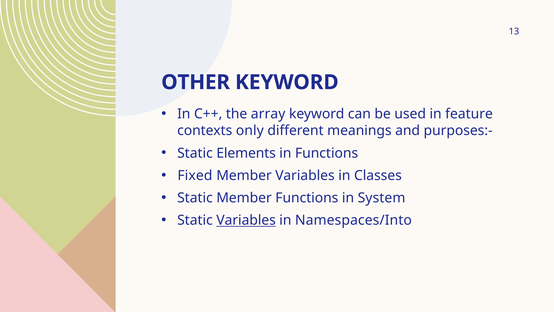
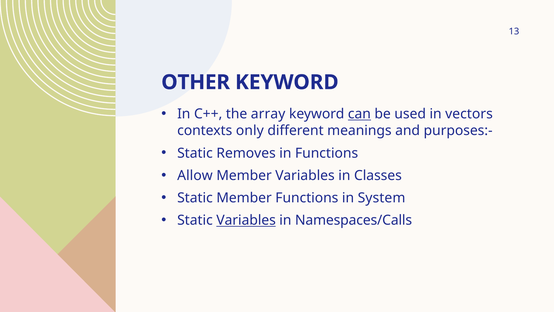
can underline: none -> present (359, 114)
feature: feature -> vectors (469, 114)
Elements: Elements -> Removes (246, 153)
Fixed: Fixed -> Allow (195, 175)
Namespaces/Into: Namespaces/Into -> Namespaces/Calls (354, 220)
